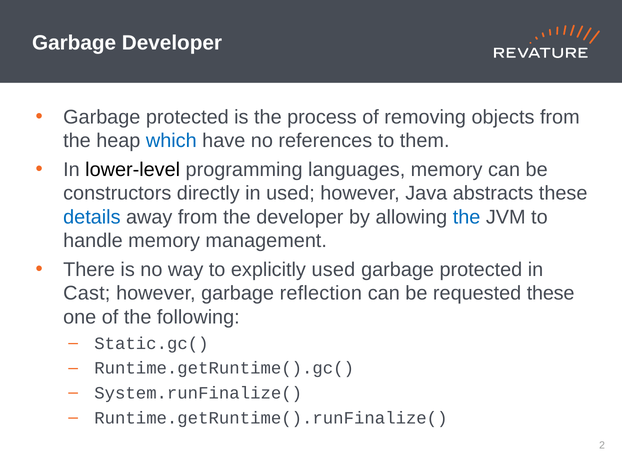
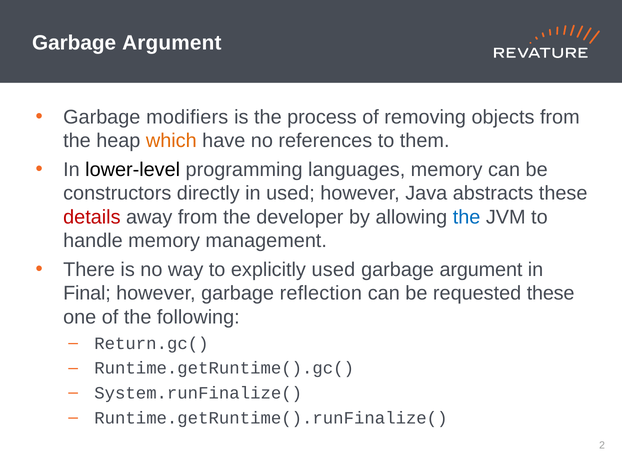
Developer: Developer -> Argument (172, 43)
protected: protected -> modifiers (187, 117)
which colour: blue -> orange (171, 141)
details colour: blue -> red (92, 217)
protected: protected -> argument (481, 270)
Cast: Cast -> Final (87, 294)
Static.gc(: Static.gc( -> Return.gc( (151, 344)
